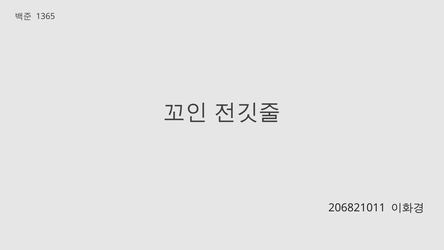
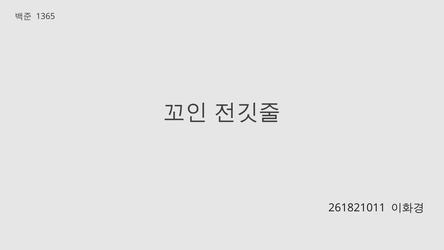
206821011: 206821011 -> 261821011 (357, 208)
